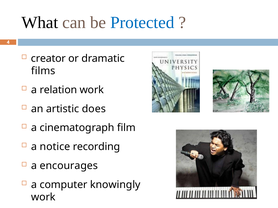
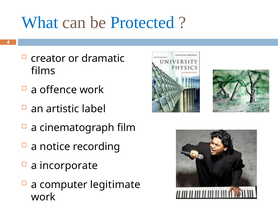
What colour: black -> blue (40, 22)
relation: relation -> offence (58, 90)
does: does -> label (94, 109)
encourages: encourages -> incorporate (69, 166)
knowingly: knowingly -> legitimate (115, 185)
